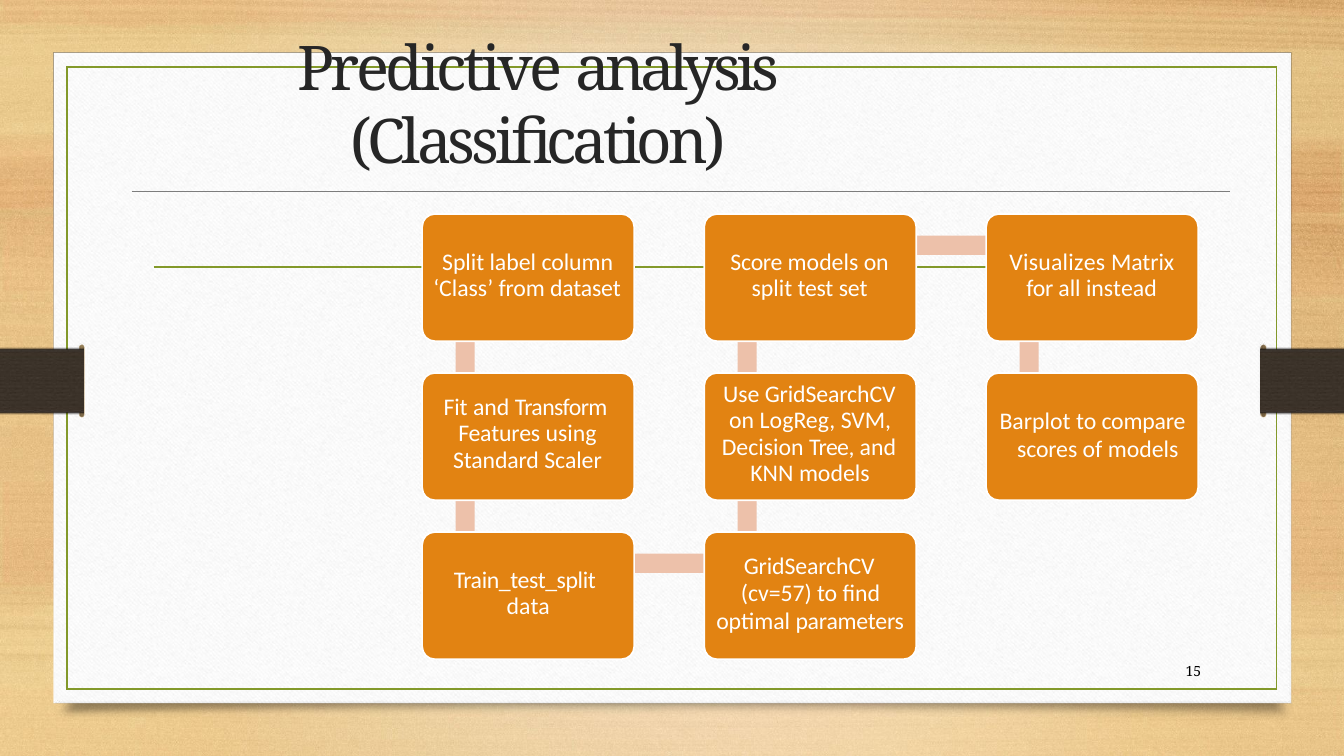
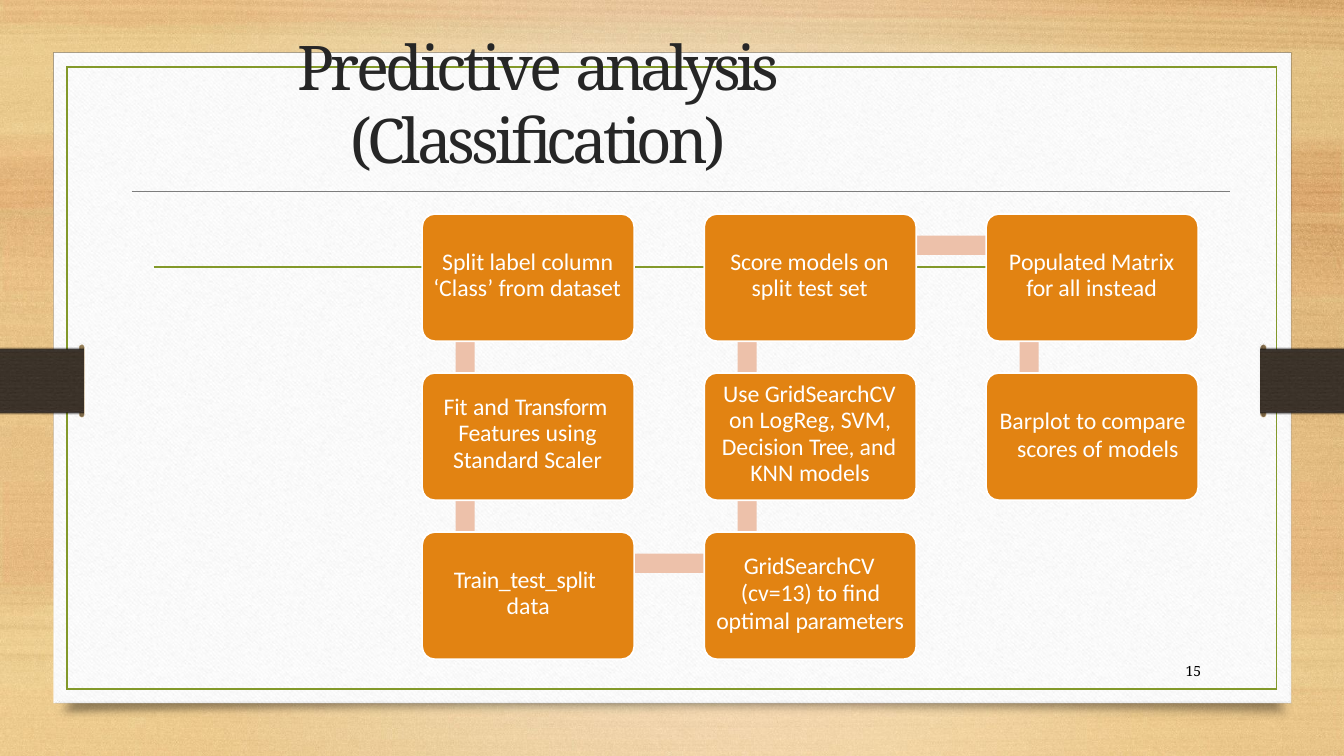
Visualizes: Visualizes -> Populated (1058, 262)
cv=57: cv=57 -> cv=13 (776, 593)
